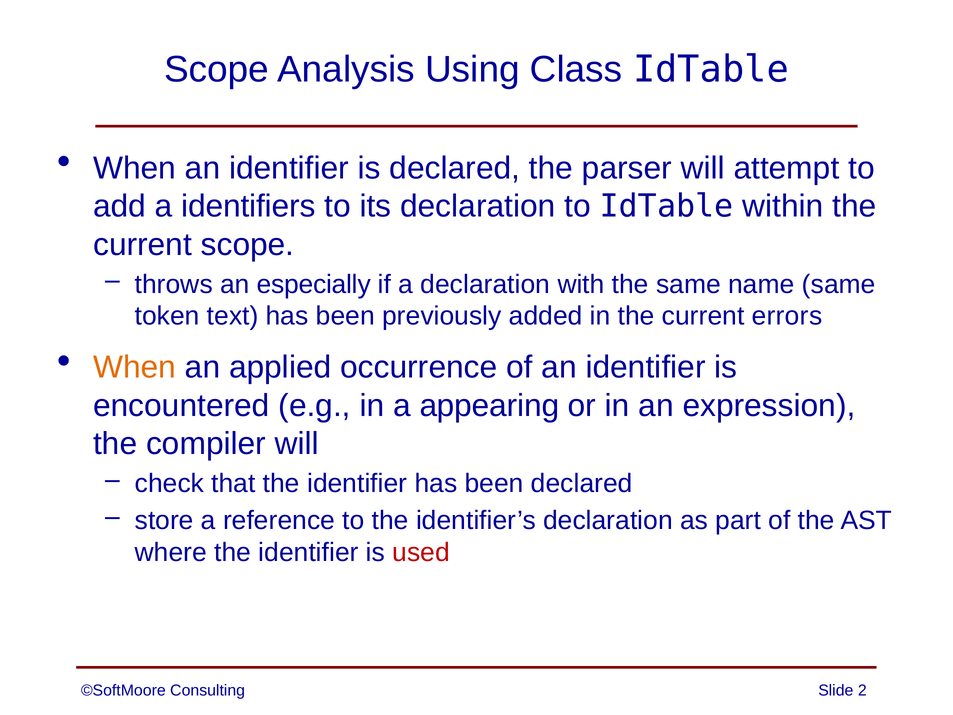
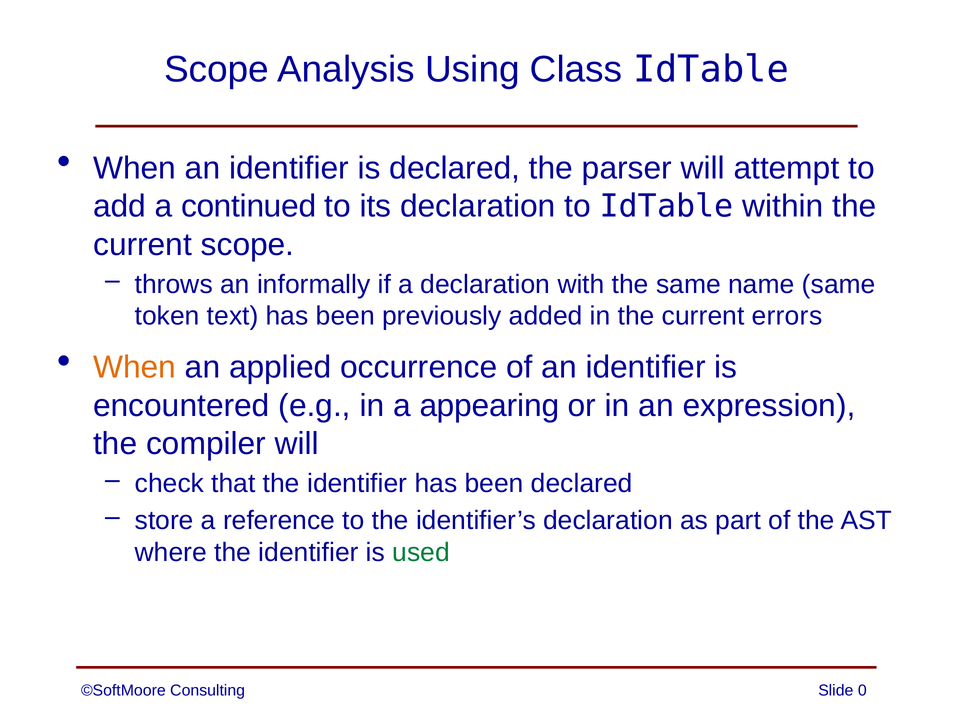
identifiers: identifiers -> continued (249, 206)
especially: especially -> informally (314, 284)
used colour: red -> green (421, 552)
2: 2 -> 0 (862, 690)
